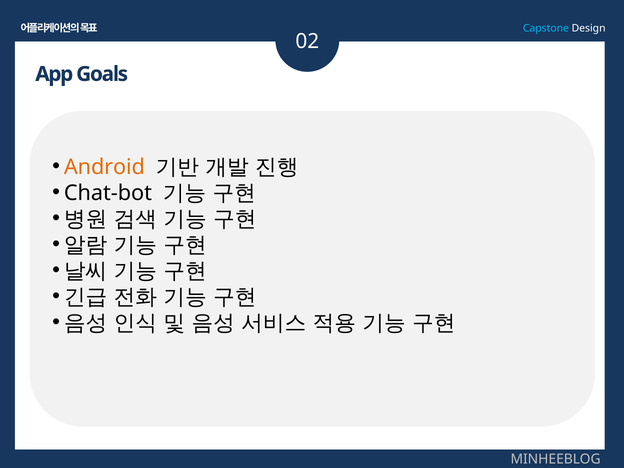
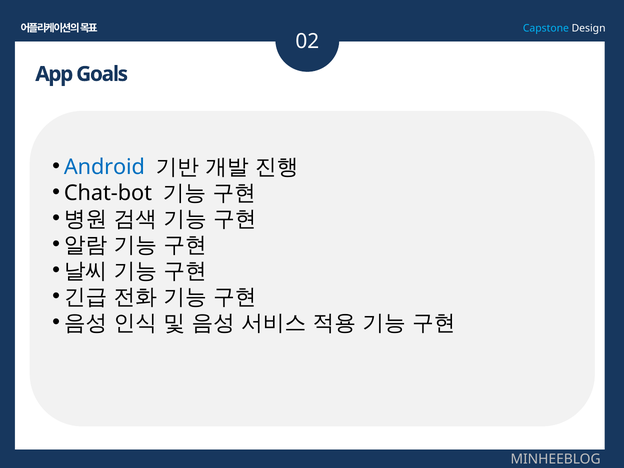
Android colour: orange -> blue (104, 167)
